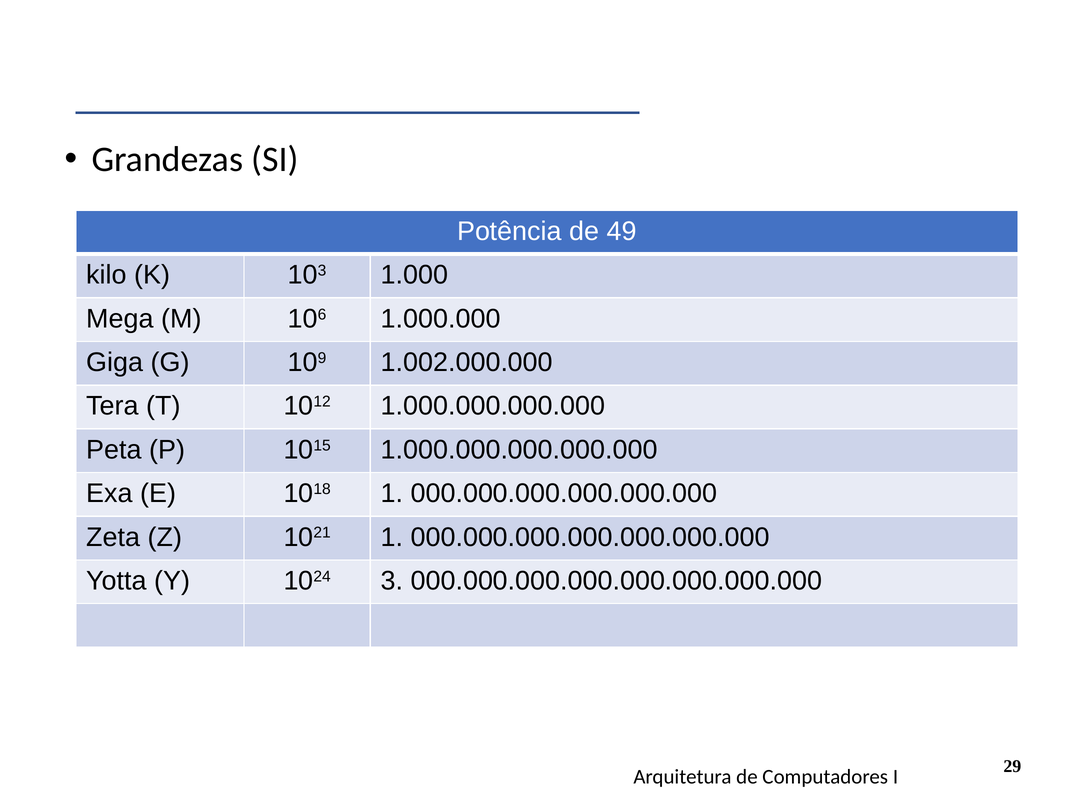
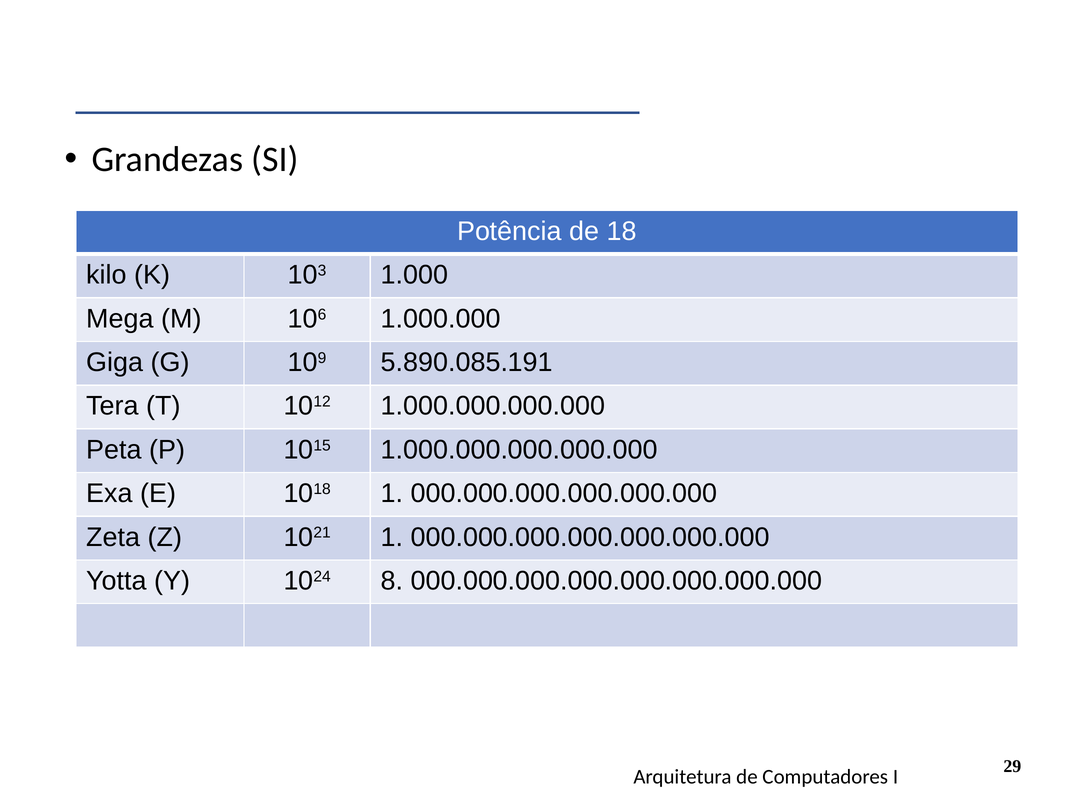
49: 49 -> 18 (622, 231)
1.002.000.000: 1.002.000.000 -> 5.890.085.191 (467, 362)
3: 3 -> 8 (392, 581)
